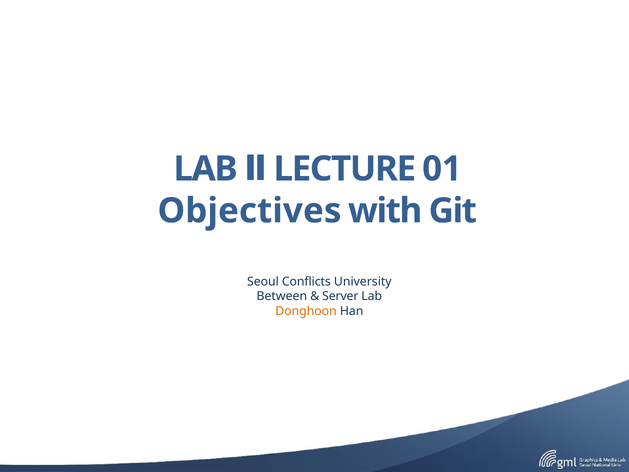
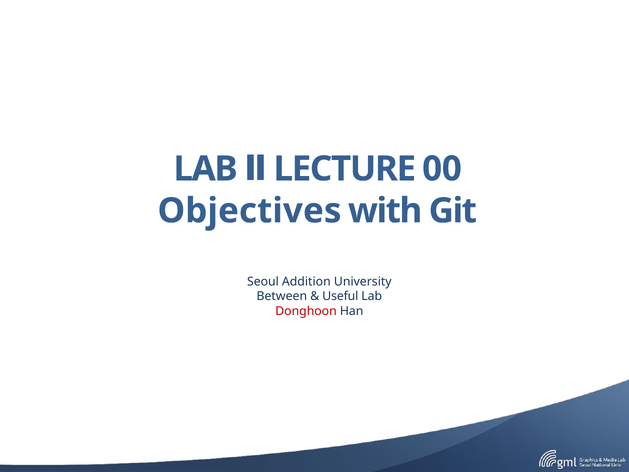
01: 01 -> 00 (442, 169)
Conflicts: Conflicts -> Addition (306, 282)
Server: Server -> Useful (340, 296)
Donghoon colour: orange -> red (306, 311)
